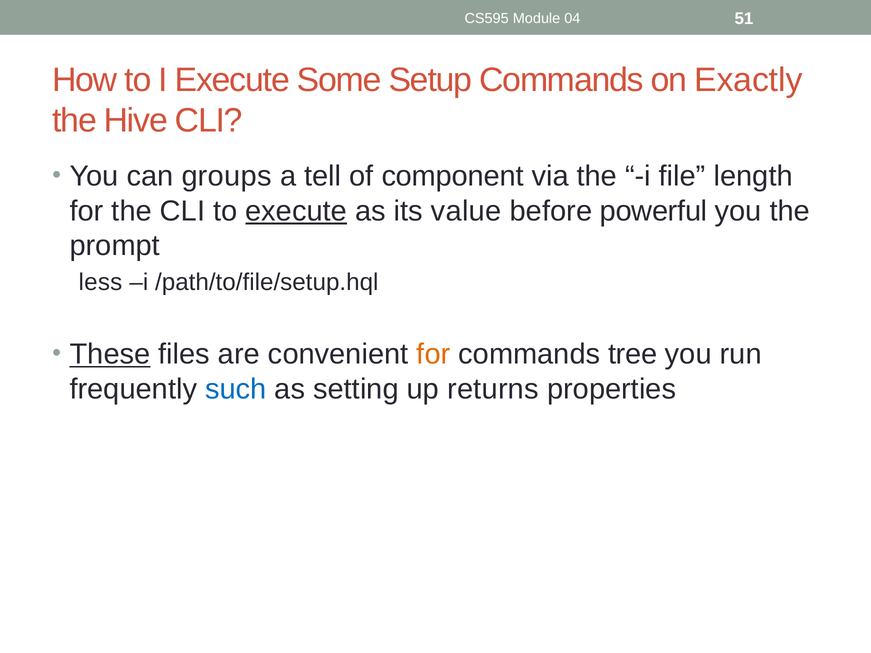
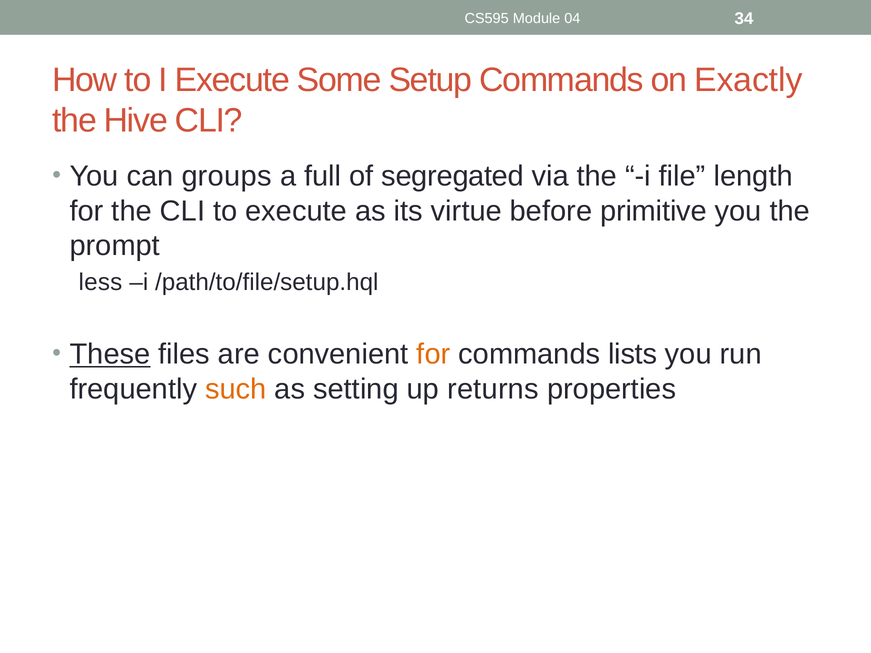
51: 51 -> 34 (744, 19)
tell: tell -> full (323, 176)
component: component -> segregated (453, 176)
execute underline: present -> none (296, 211)
value: value -> virtue (466, 211)
powerful: powerful -> primitive (654, 211)
tree: tree -> lists (633, 354)
such colour: blue -> orange (236, 389)
